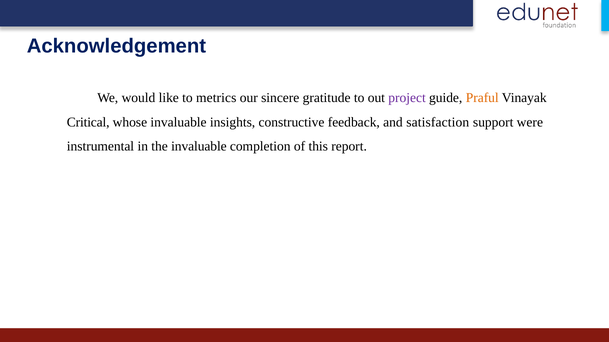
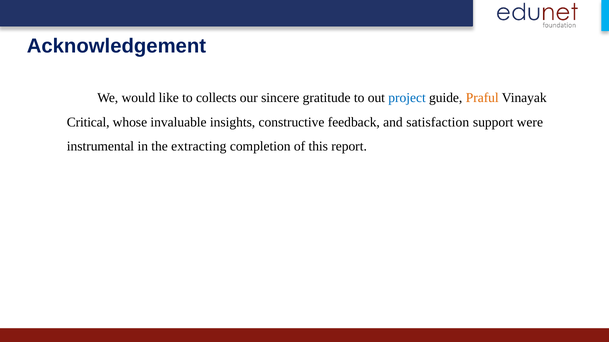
metrics: metrics -> collects (216, 98)
project colour: purple -> blue (407, 98)
the invaluable: invaluable -> extracting (199, 147)
